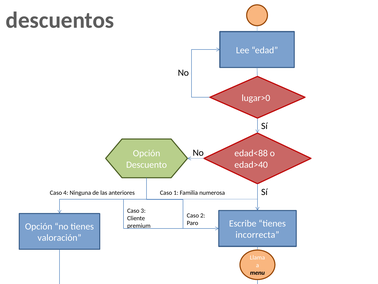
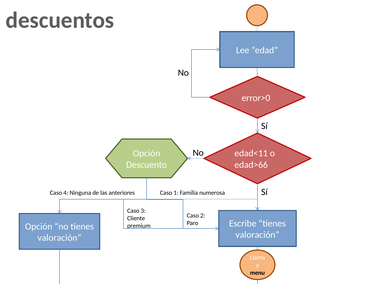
lugar>0: lugar>0 -> error>0 (256, 98)
edad<88: edad<88 -> edad<11 (251, 153)
edad>40: edad>40 -> edad>66 (251, 164)
incorrecta: incorrecta -> valoración (257, 234)
